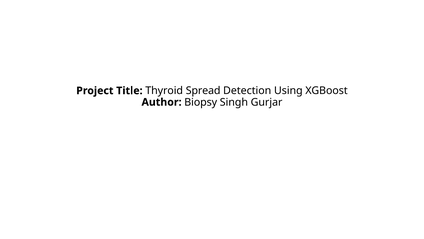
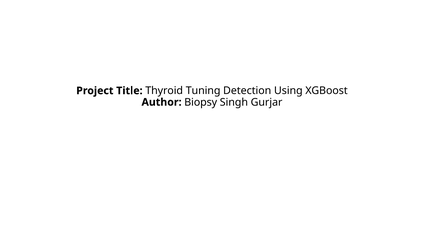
Spread: Spread -> Tuning (203, 91)
